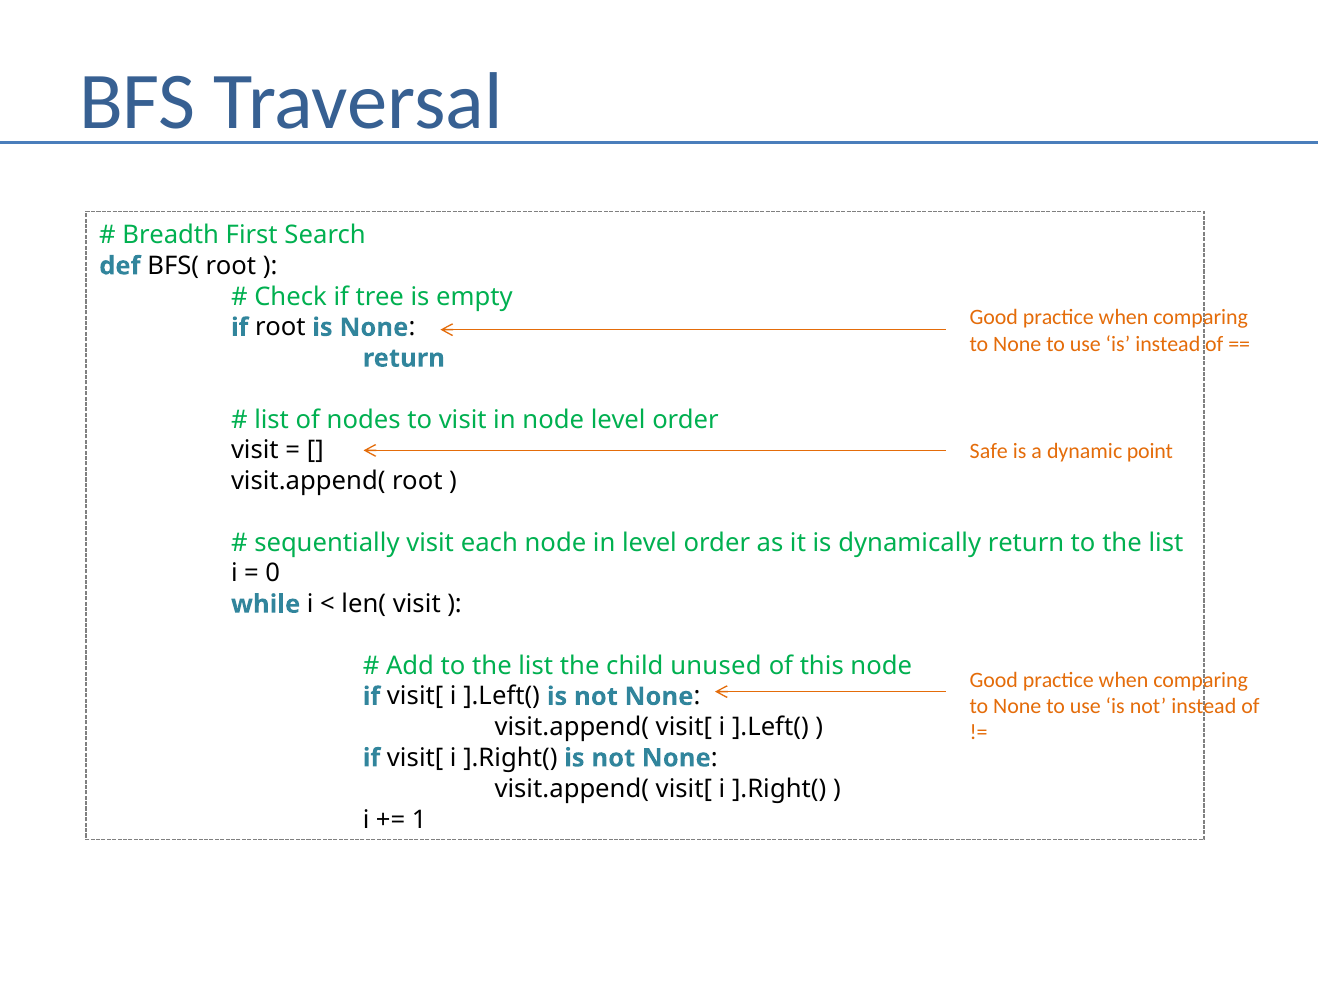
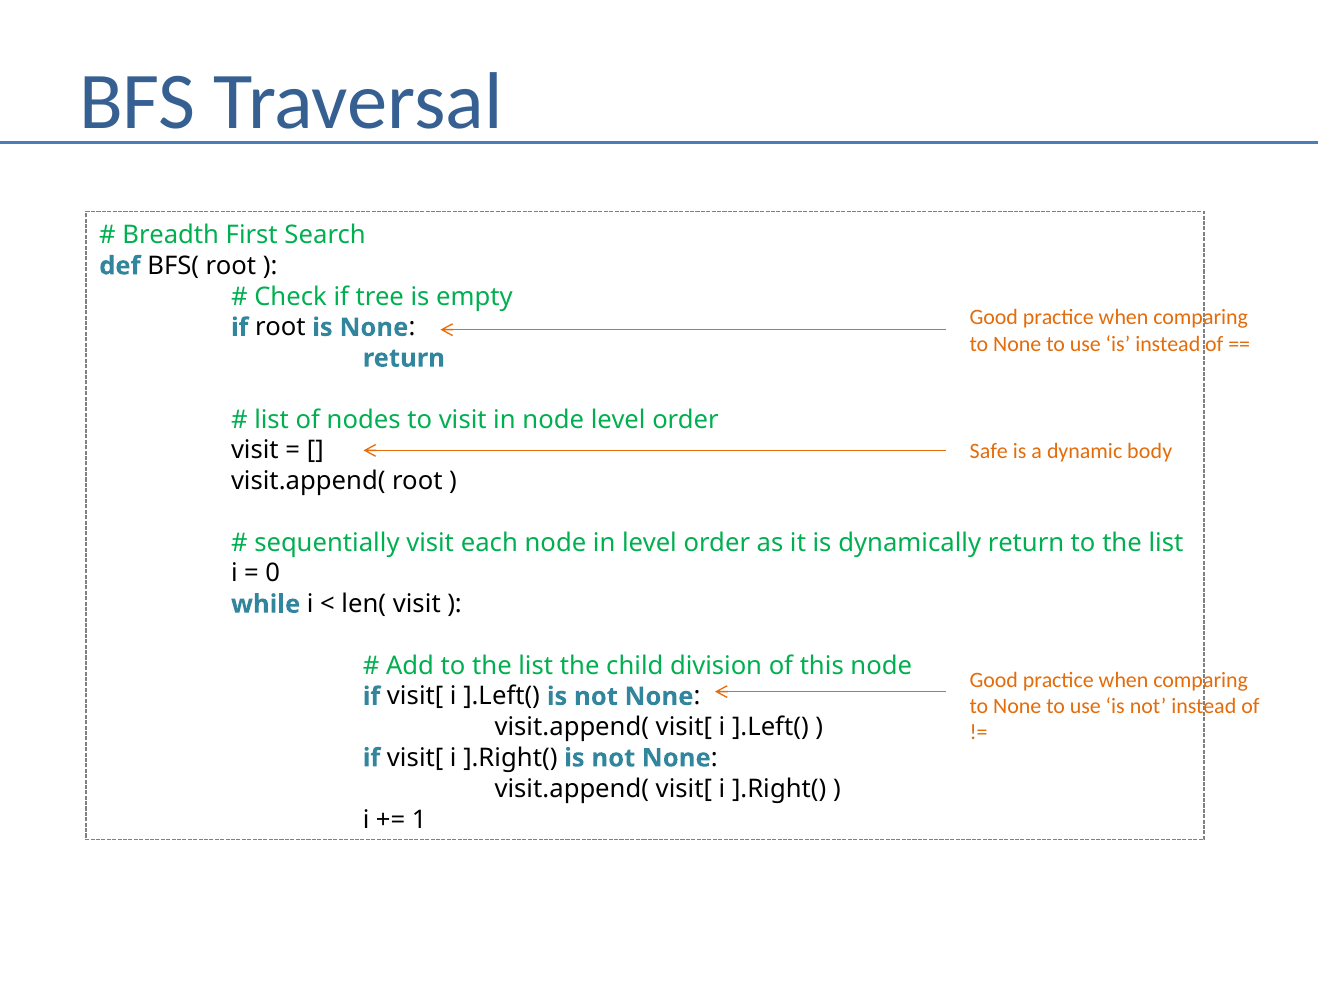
point: point -> body (1150, 452)
unused: unused -> division (716, 666)
